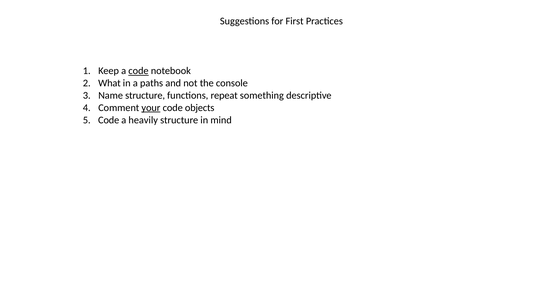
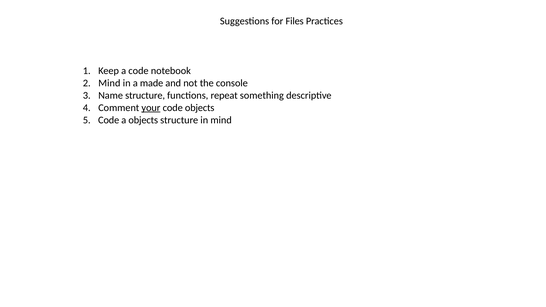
First: First -> Files (295, 21)
code underline: present -> none (138, 71)
What: What -> Mind (109, 83)
paths: paths -> made (152, 83)
a heavily: heavily -> objects (143, 120)
